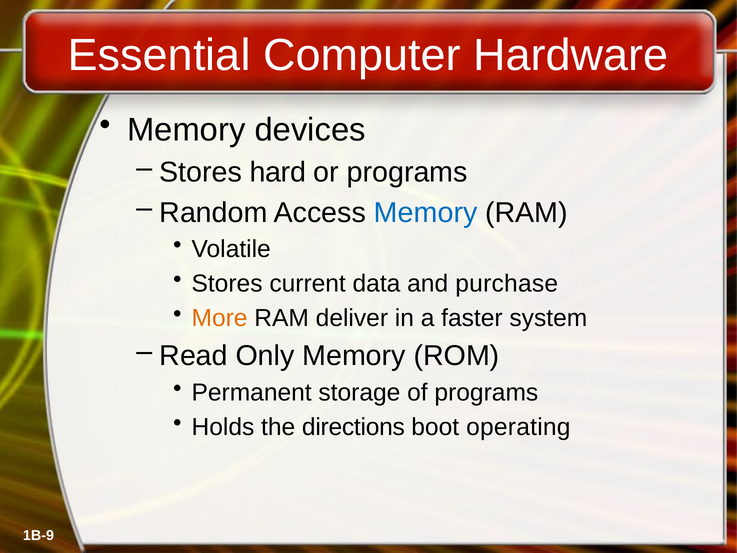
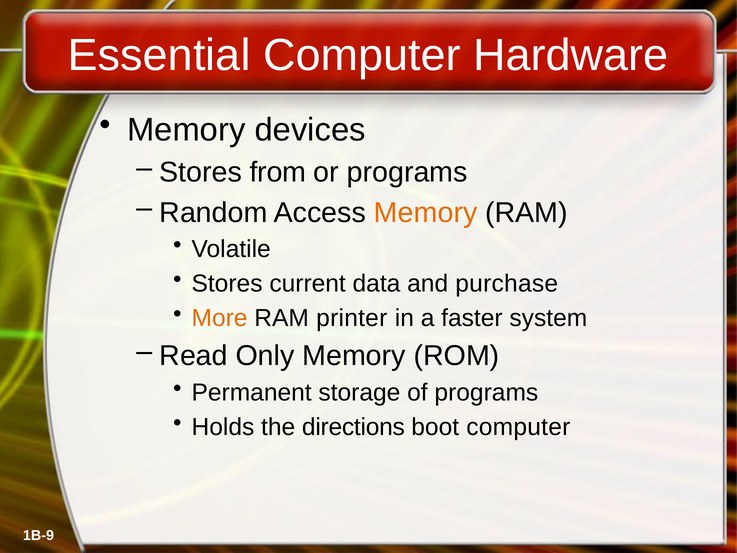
hard: hard -> from (278, 172)
Memory colour: blue -> orange (426, 213)
deliver: deliver -> printer (352, 318)
boot operating: operating -> computer (518, 427)
